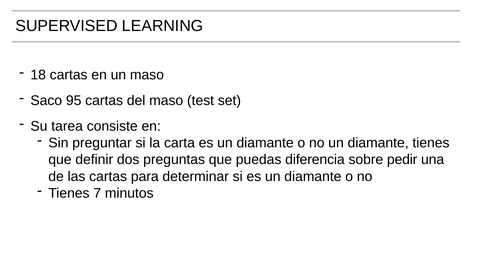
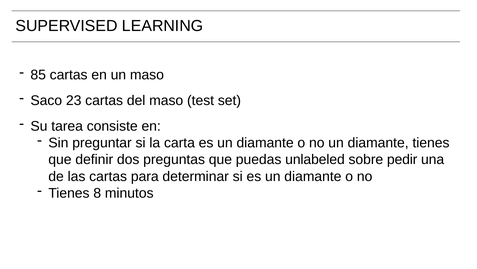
18: 18 -> 85 (38, 75)
95: 95 -> 23 (74, 100)
diferencia: diferencia -> unlabeled (315, 159)
7: 7 -> 8 (97, 193)
